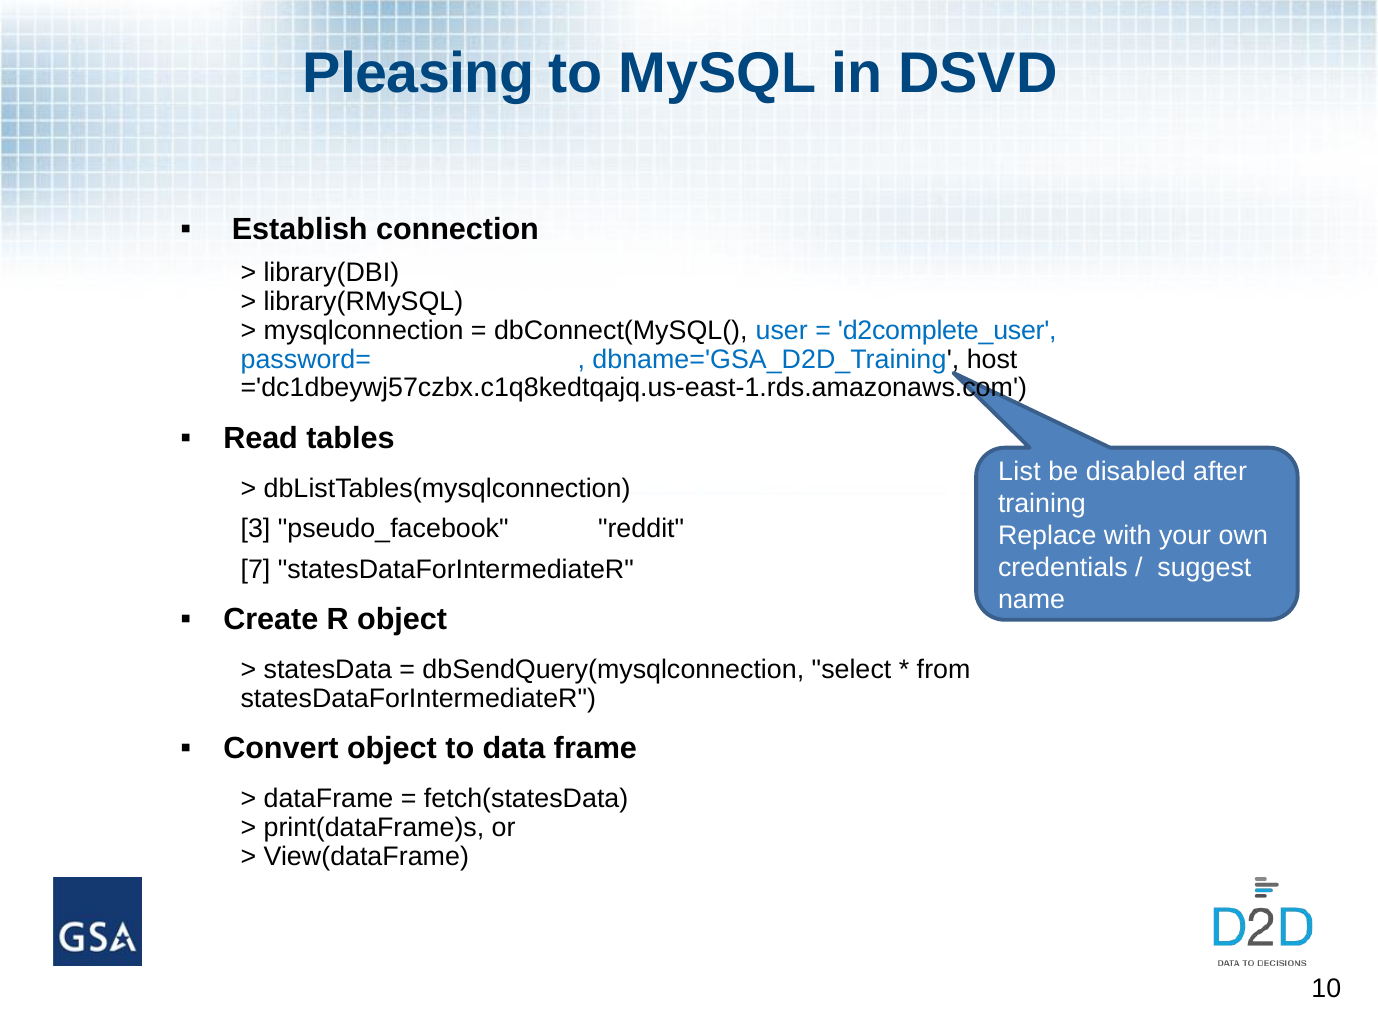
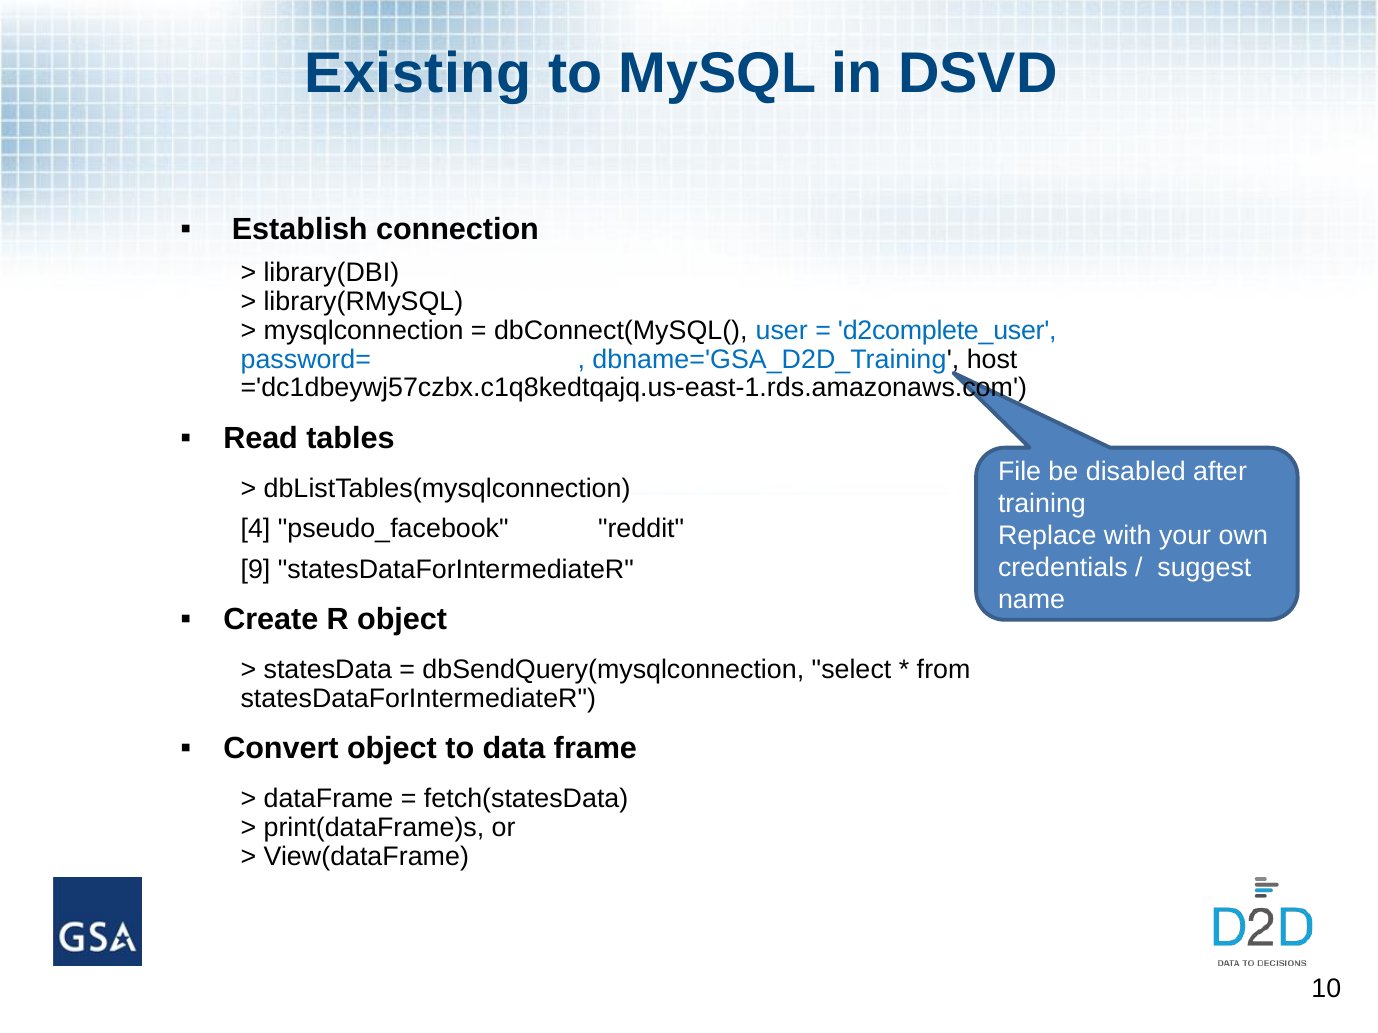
Pleasing: Pleasing -> Existing (418, 74)
List: List -> File (1020, 471)
3: 3 -> 4 (255, 529)
7: 7 -> 9 (255, 570)
